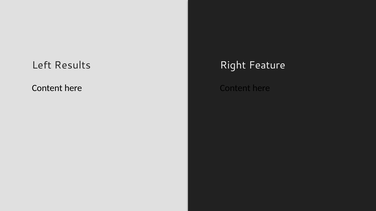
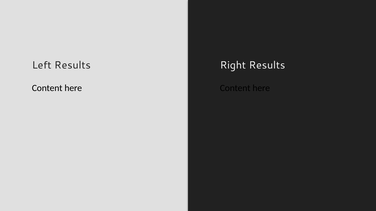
Right Feature: Feature -> Results (267, 65)
